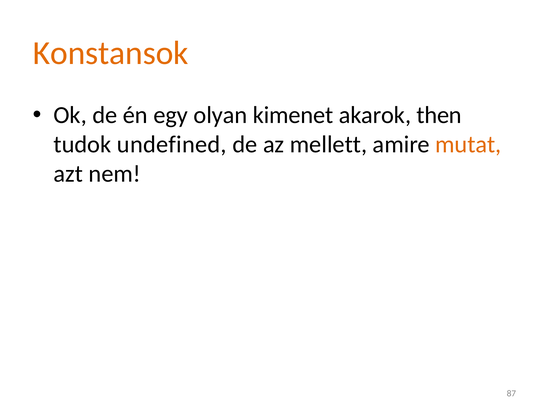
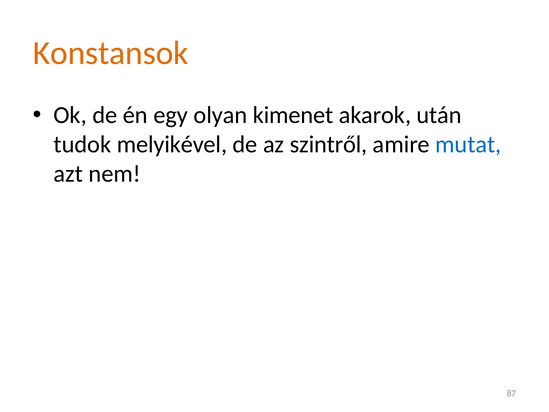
then: then -> után (439, 115)
undefined: undefined -> melyikével (172, 144)
mellett: mellett -> szintről (329, 144)
mutat colour: orange -> blue (468, 144)
